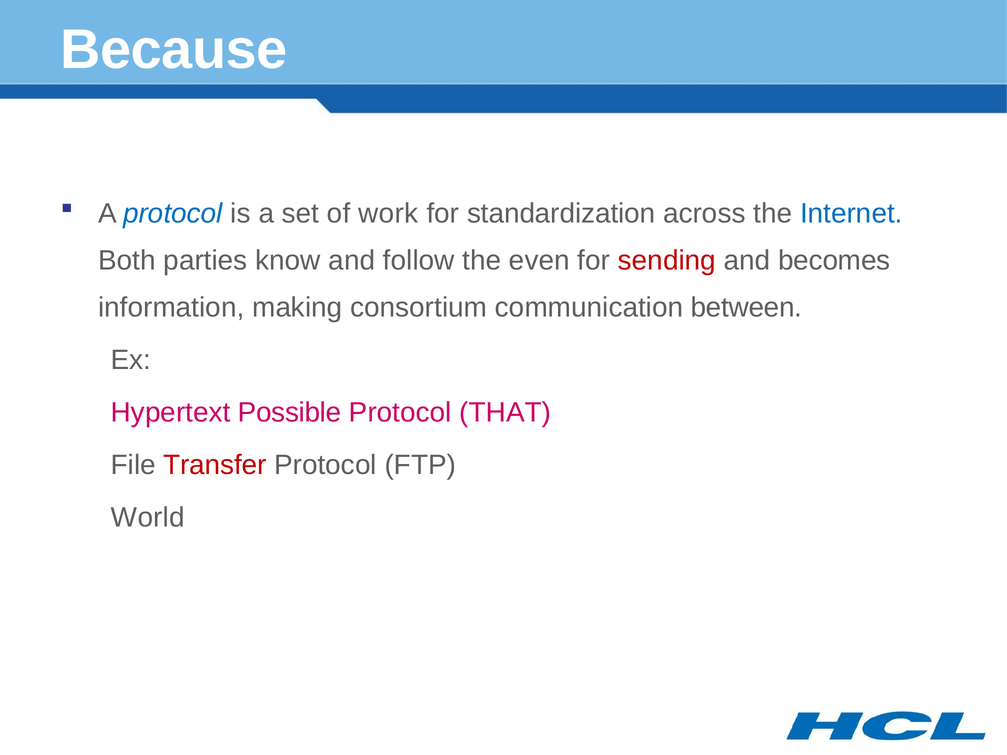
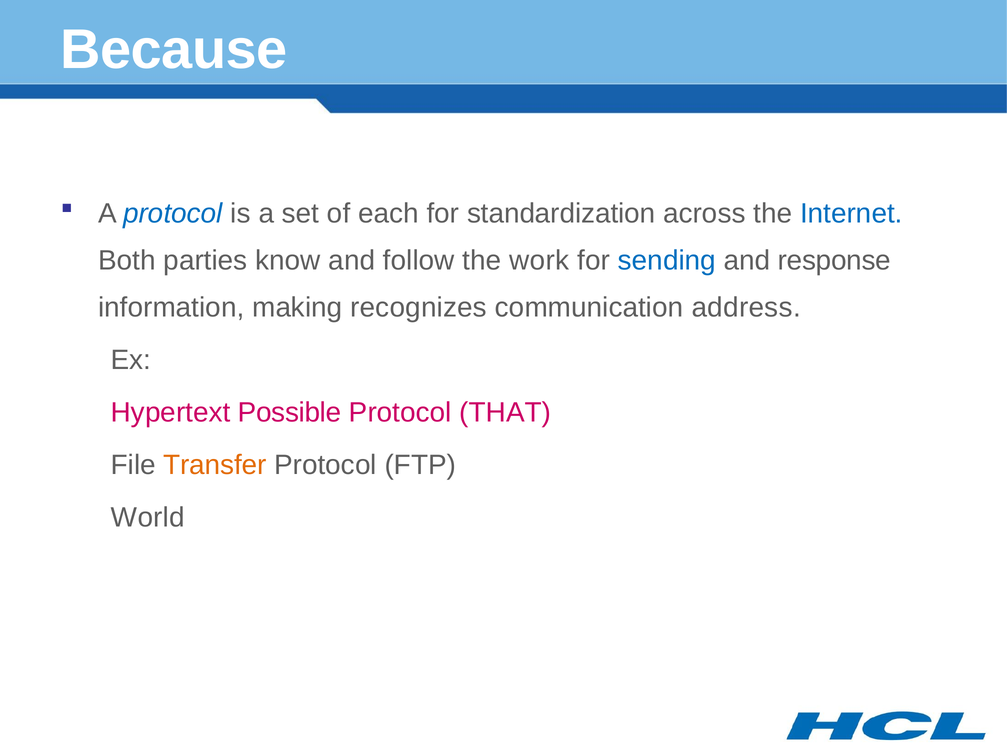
work: work -> each (388, 213)
even: even -> work (539, 260)
sending colour: red -> blue (667, 260)
becomes: becomes -> response (834, 260)
consortium: consortium -> recognizes (419, 307)
between: between -> address (746, 307)
Transfer colour: red -> orange (215, 465)
